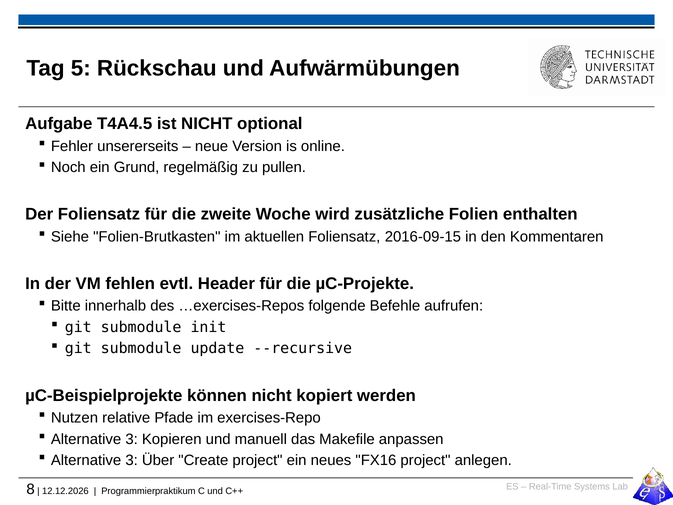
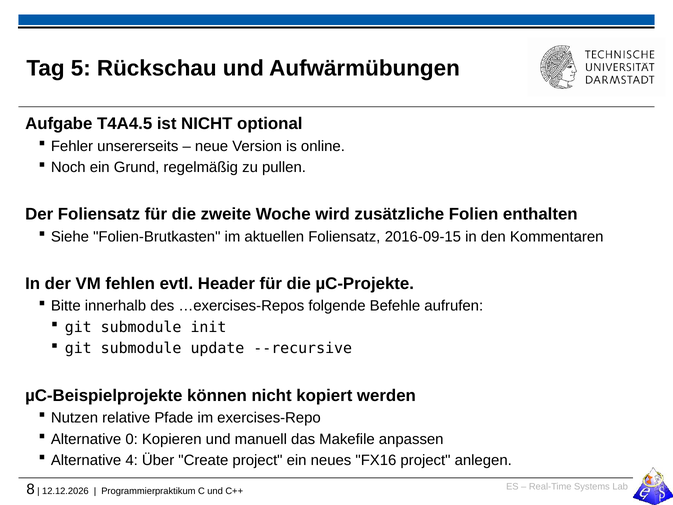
3: 3 -> 0 (132, 439)
3: 3 -> 4 (132, 460)
